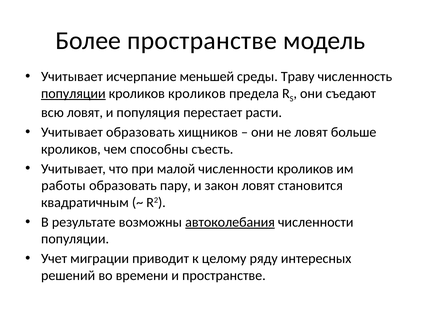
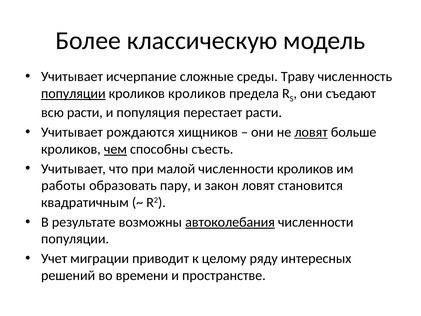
Более пространстве: пространстве -> классическую (202, 41)
меньшей: меньшей -> сложные (207, 77)
всю ловят: ловят -> расти (85, 113)
Учитывает образовать: образовать -> рождаются (140, 132)
ловят underline: none -> present (311, 132)
чем underline: none -> present (115, 149)
